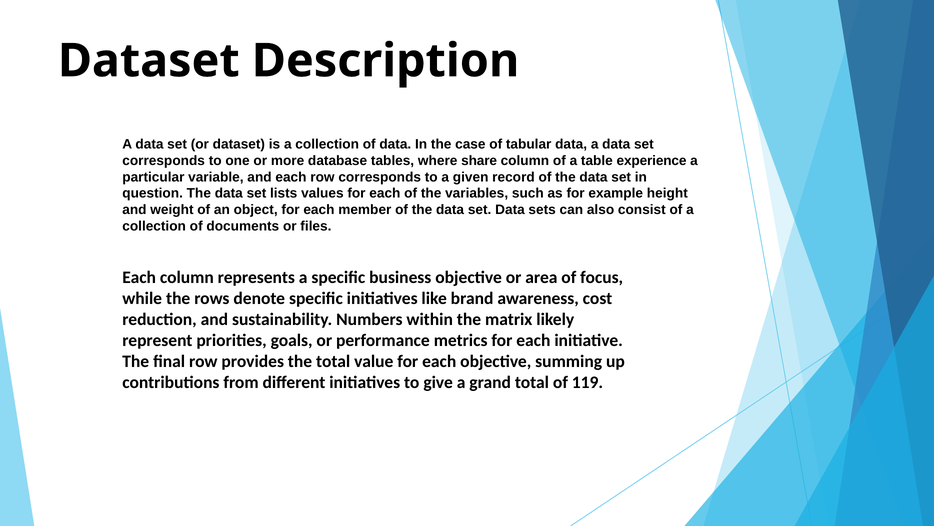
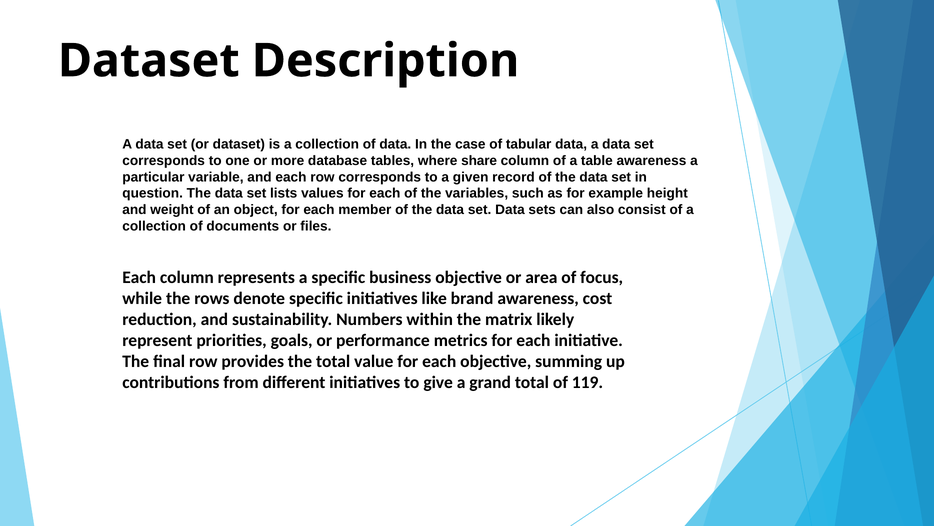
table experience: experience -> awareness (651, 160)
